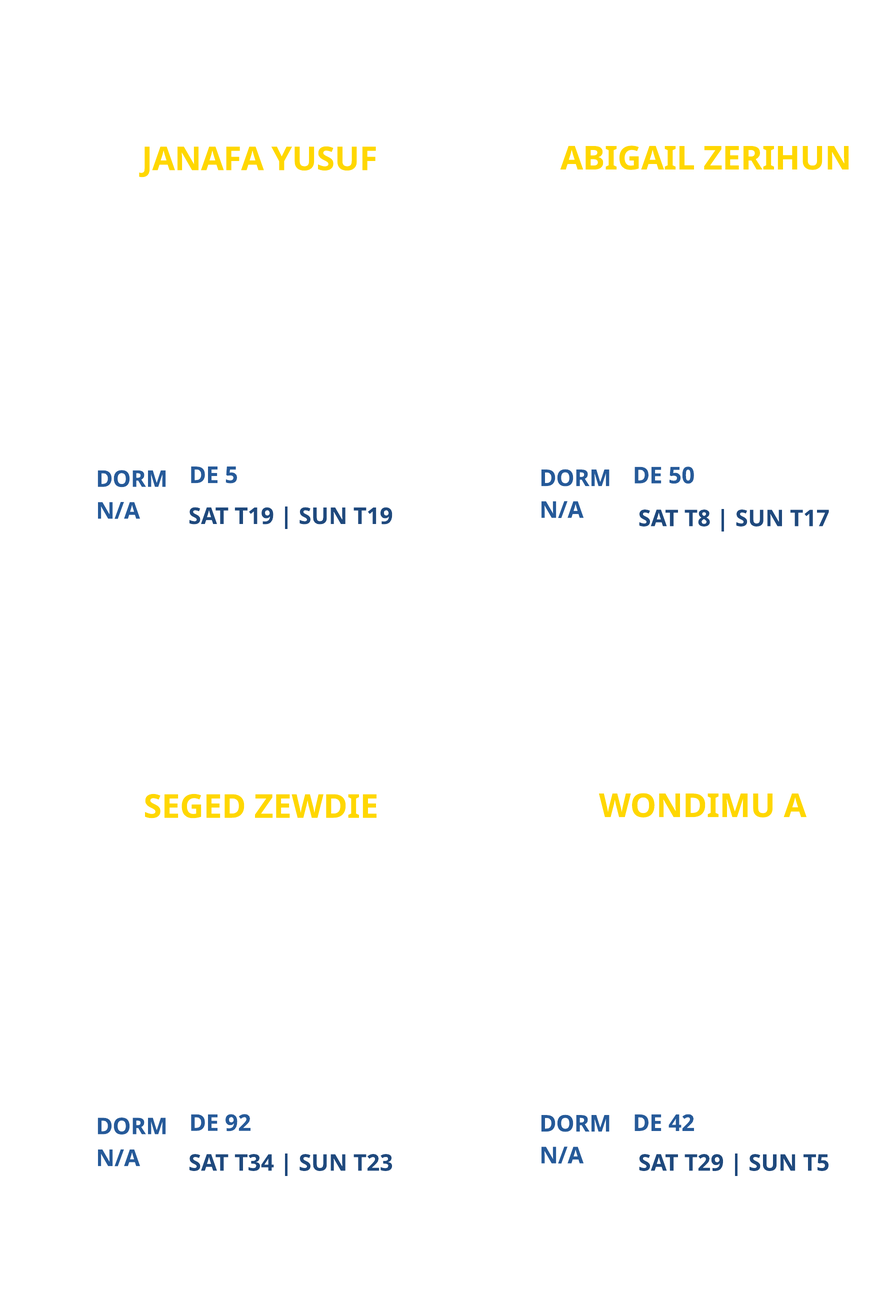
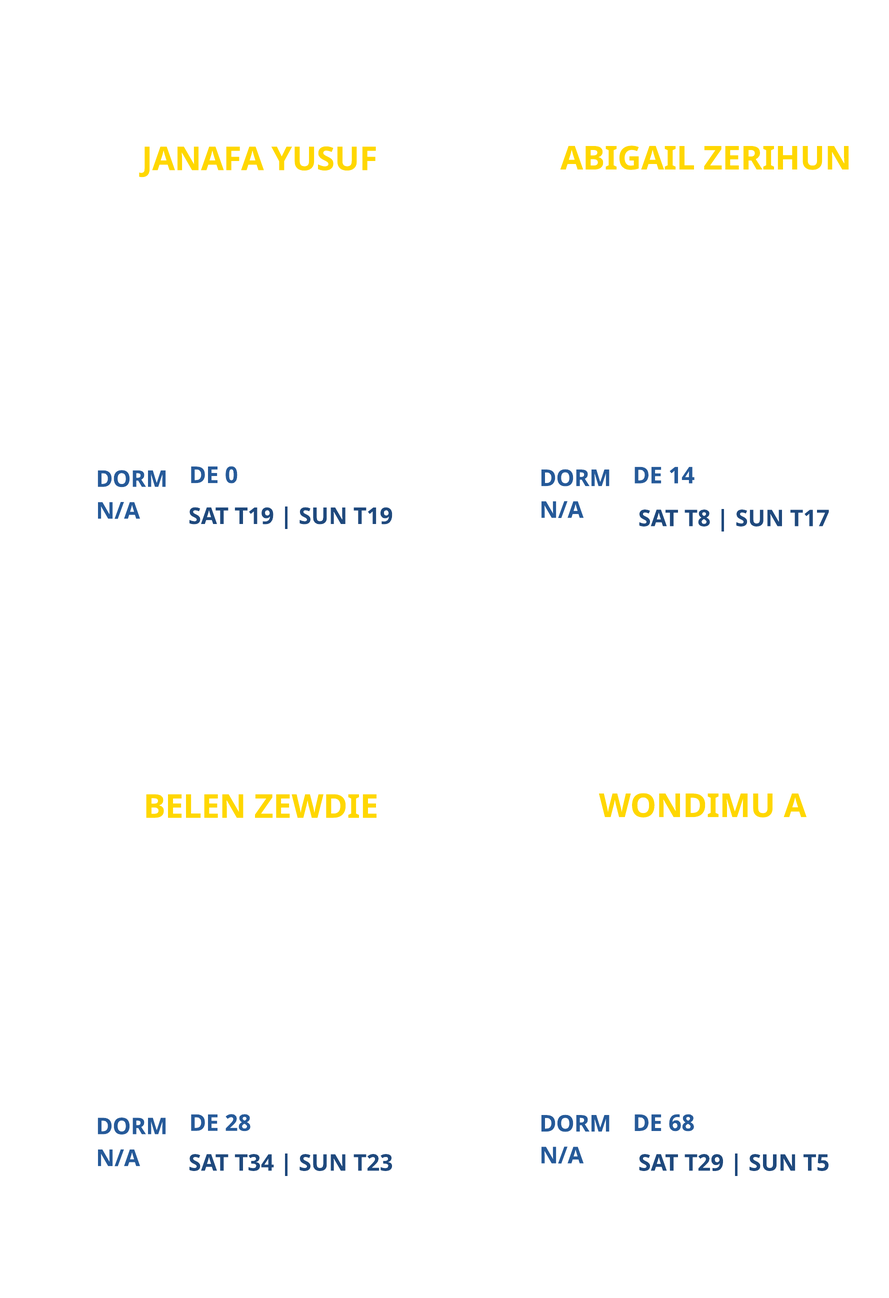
5: 5 -> 0 (231, 475)
50: 50 -> 14 (682, 476)
SEGED: SEGED -> BELEN (195, 807)
92: 92 -> 28 (238, 1123)
42: 42 -> 68 (682, 1123)
